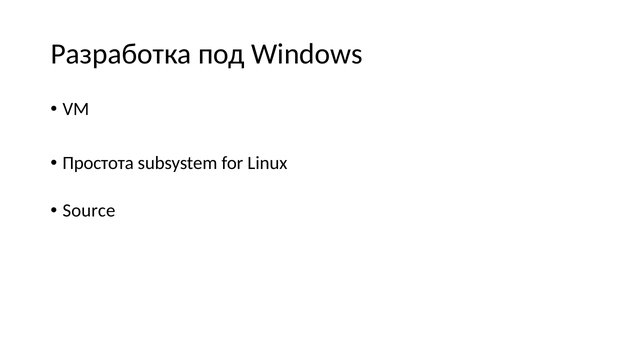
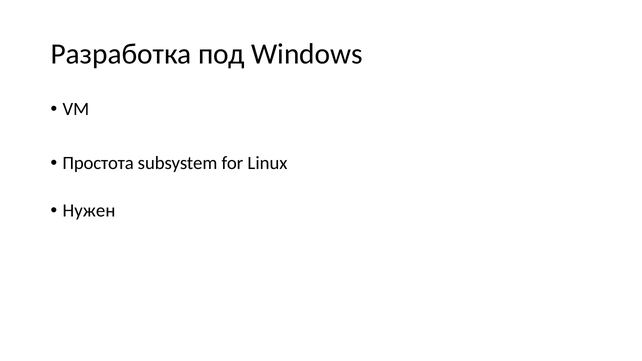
Source: Source -> Нужен (89, 211)
